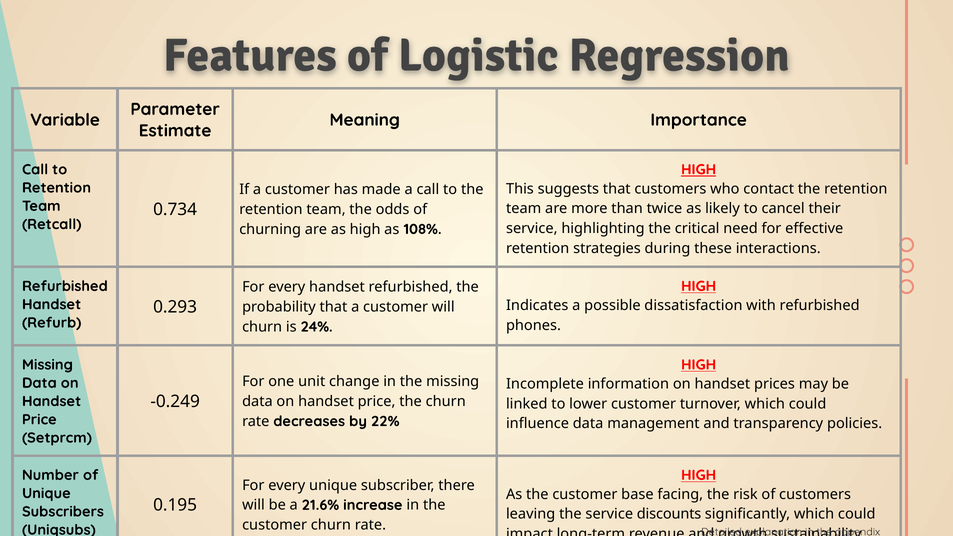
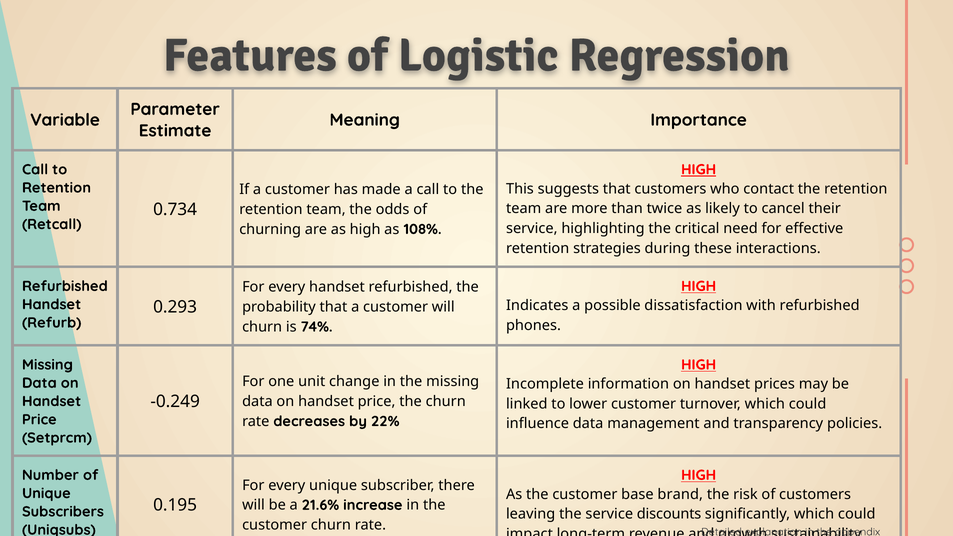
24%: 24% -> 74% (317, 327)
facing: facing -> brand (680, 494)
